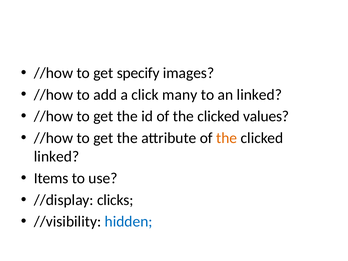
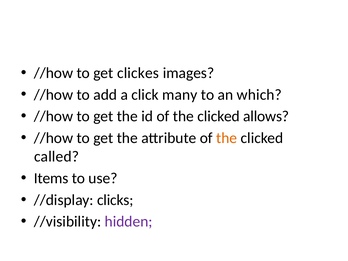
specify: specify -> clickes (138, 73)
an linked: linked -> which (259, 95)
values: values -> allows (266, 116)
linked: linked -> called (57, 157)
hidden colour: blue -> purple (129, 222)
